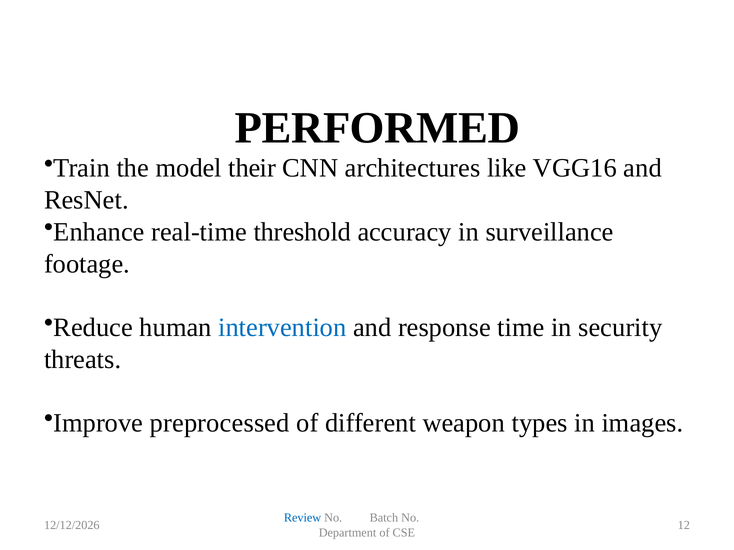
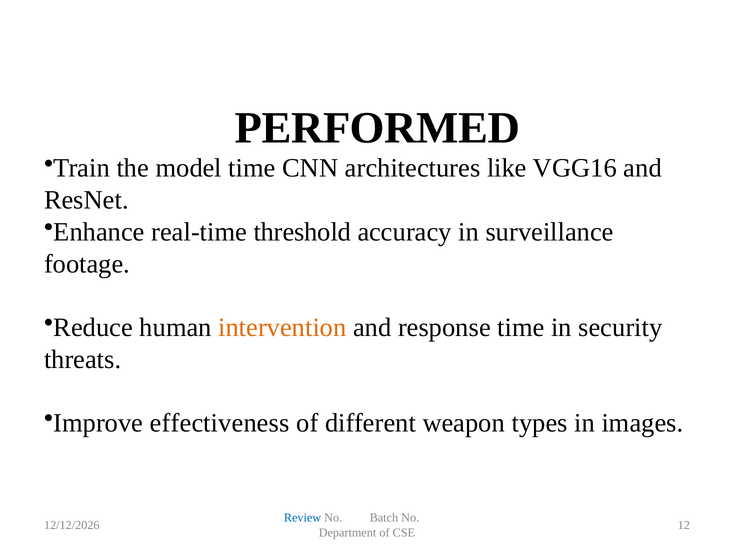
model their: their -> time (252, 168)
intervention colour: blue -> orange (282, 328)
preprocessed: preprocessed -> effectiveness (220, 423)
